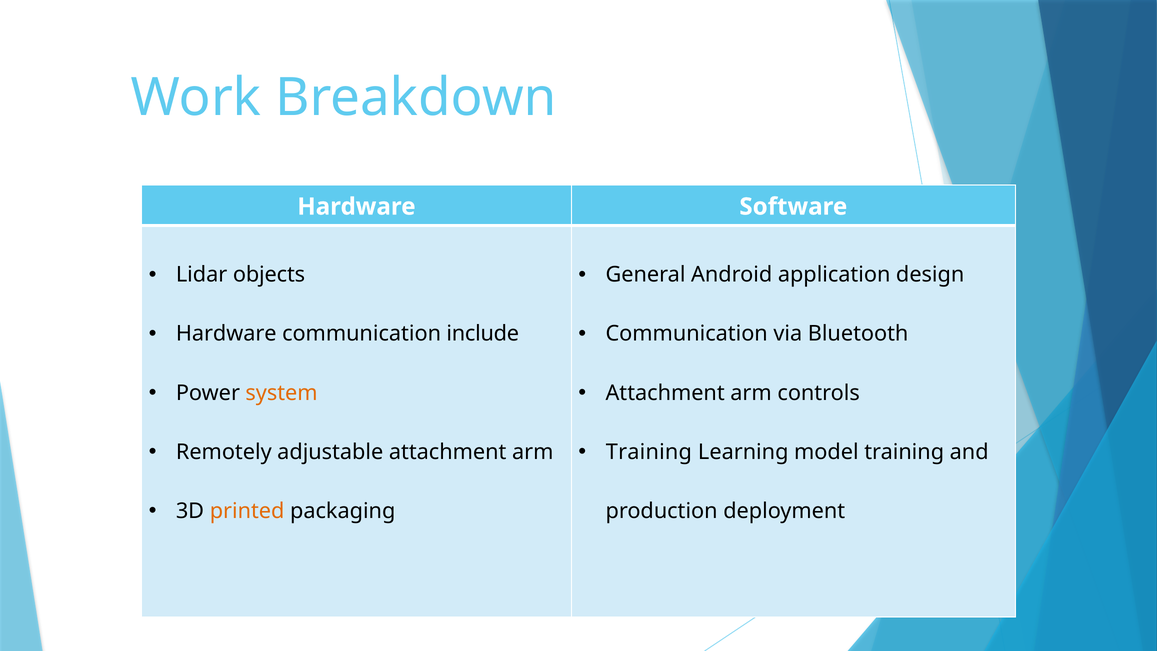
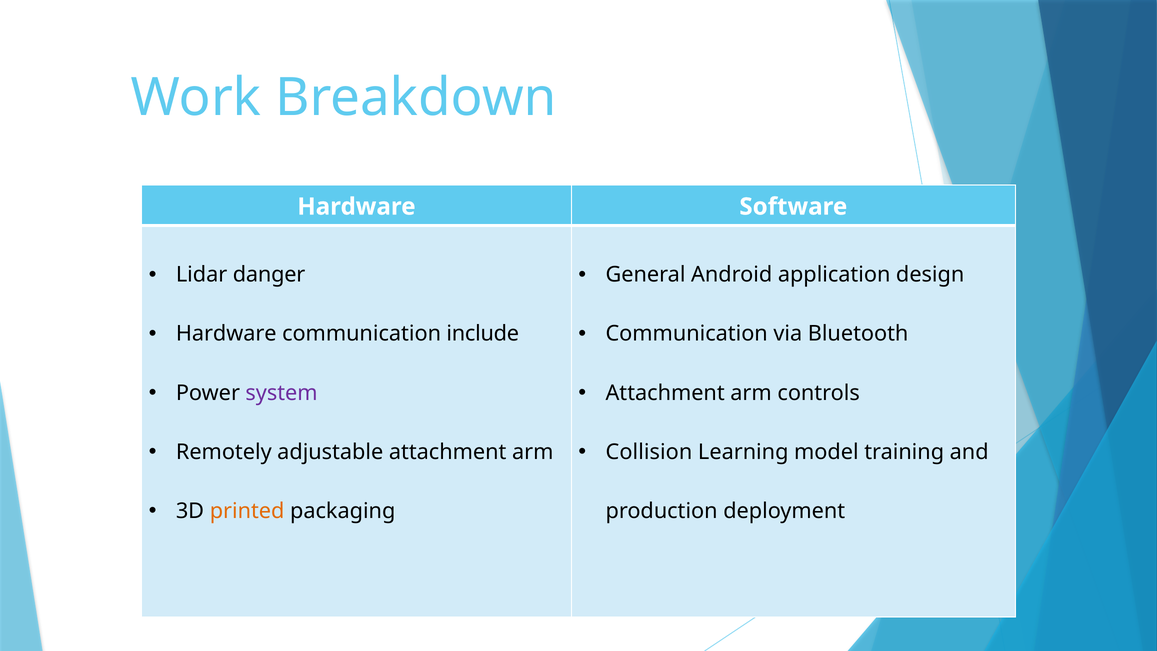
objects: objects -> danger (269, 275)
system colour: orange -> purple (282, 393)
Training: Training -> Collision (649, 452)
